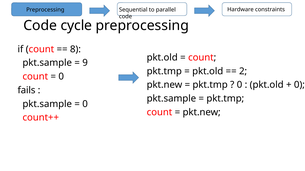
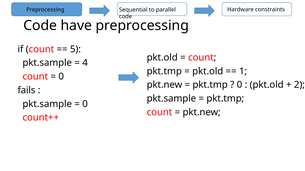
cycle: cycle -> have (76, 26)
8: 8 -> 5 (75, 49)
9: 9 -> 4 (85, 63)
2: 2 -> 1 (243, 71)
0: 0 -> 2 (299, 85)
